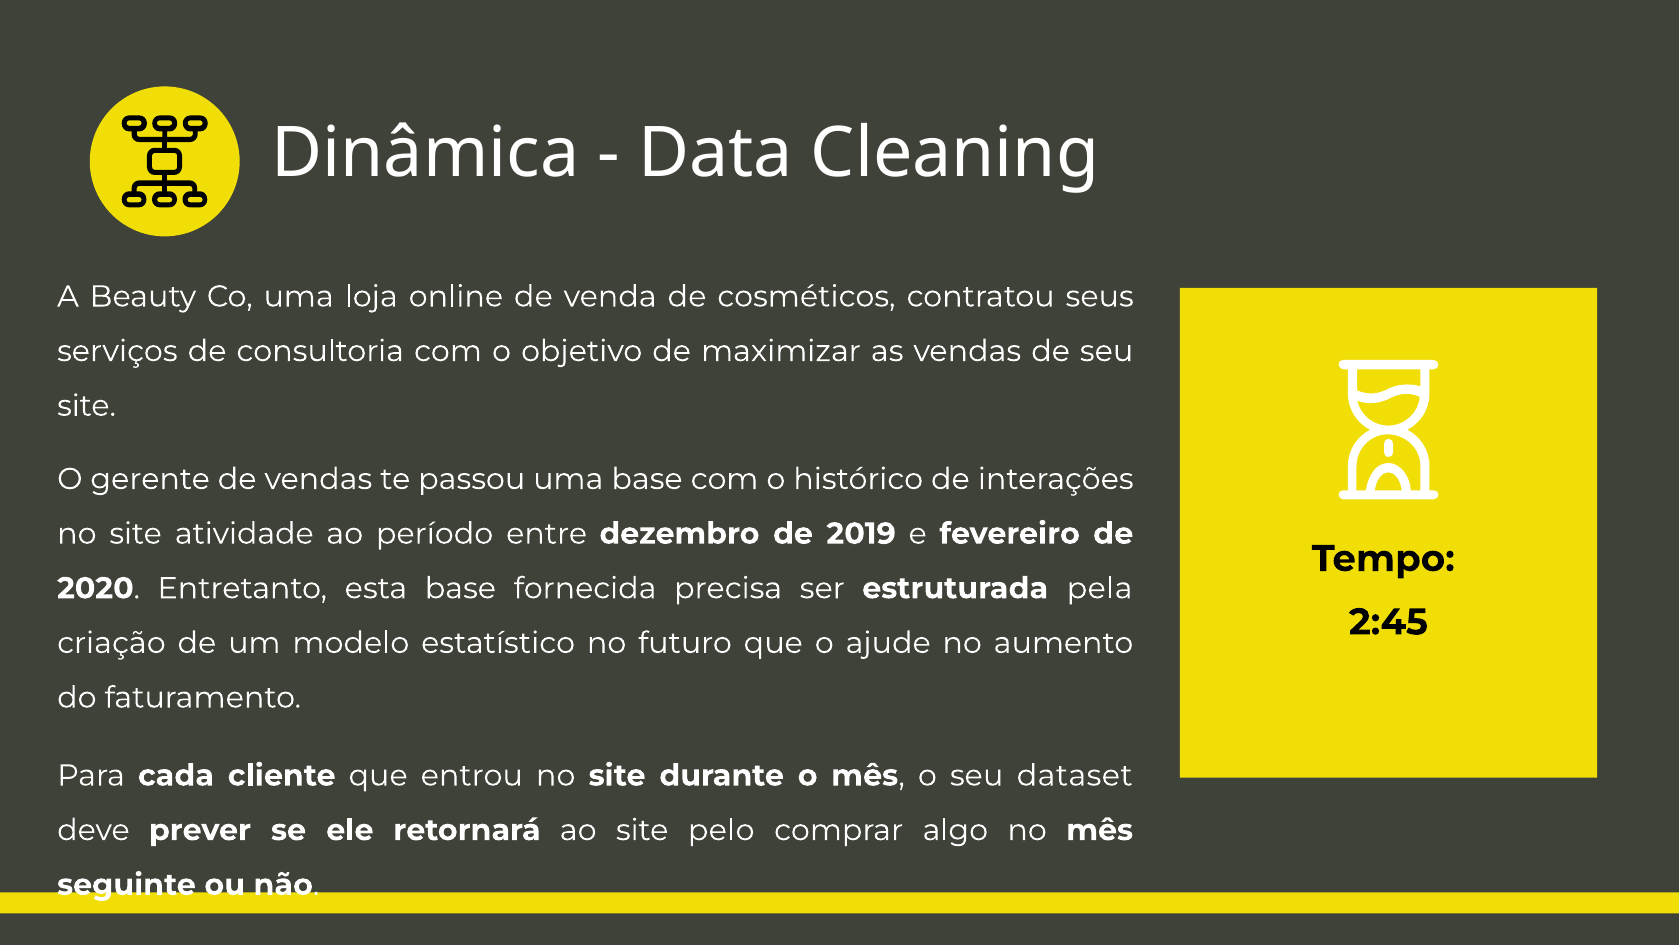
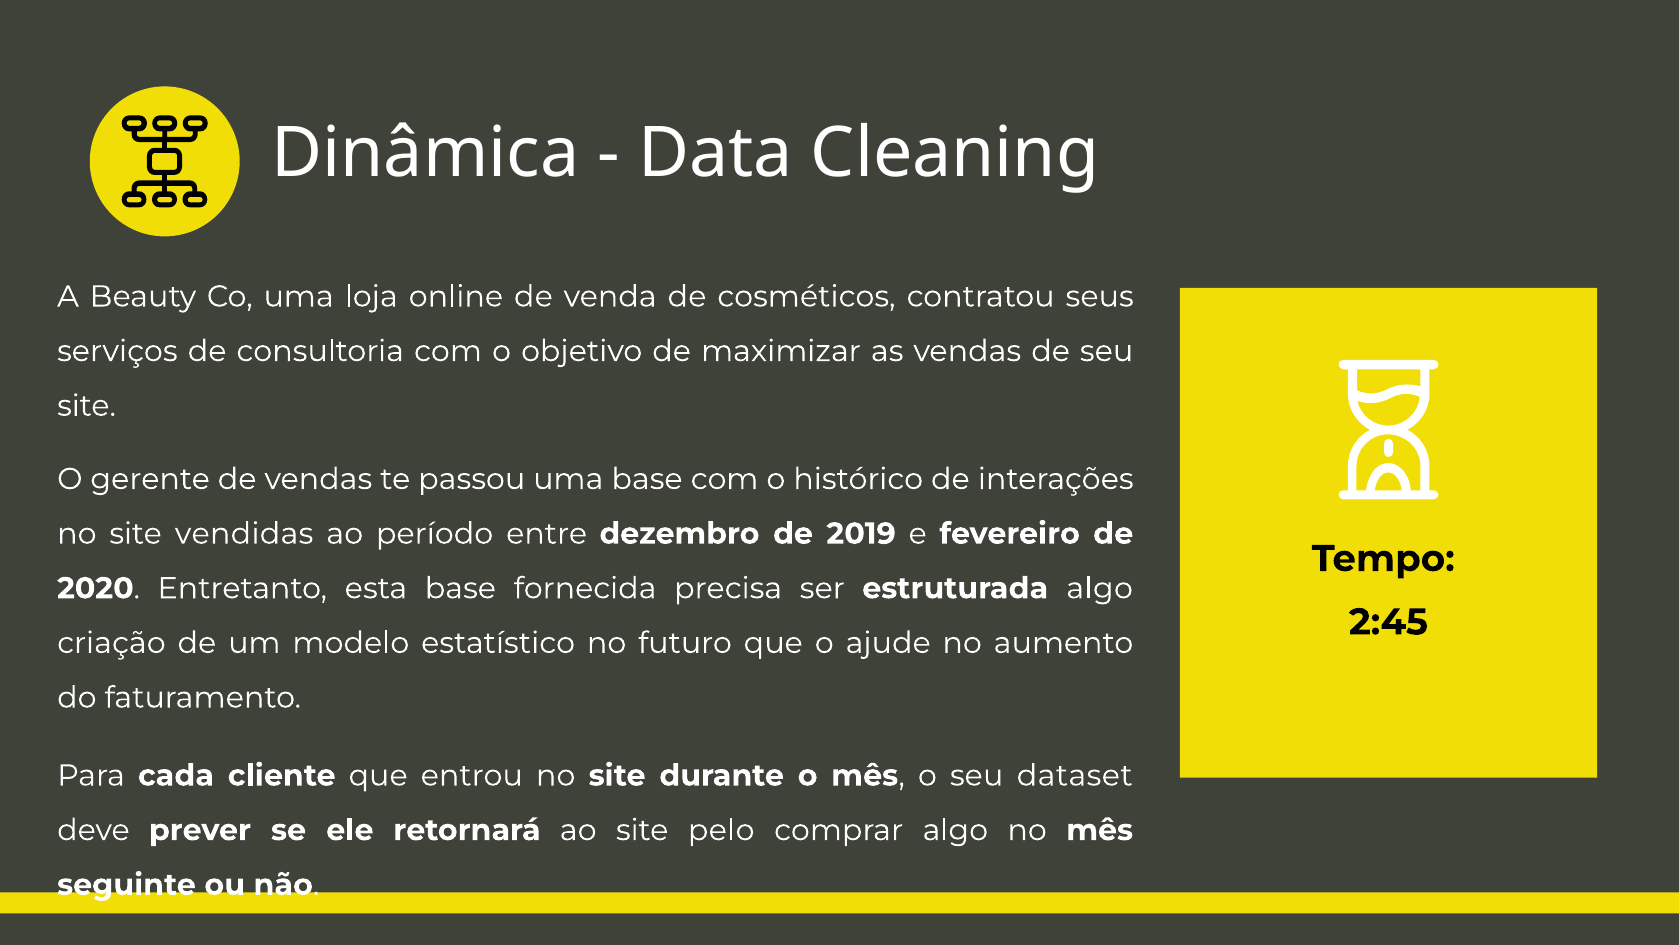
atividade: atividade -> vendidas (244, 533)
estruturada pela: pela -> algo (1100, 588)
